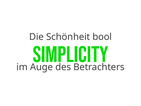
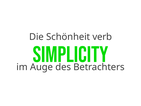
bool: bool -> verb (102, 37)
